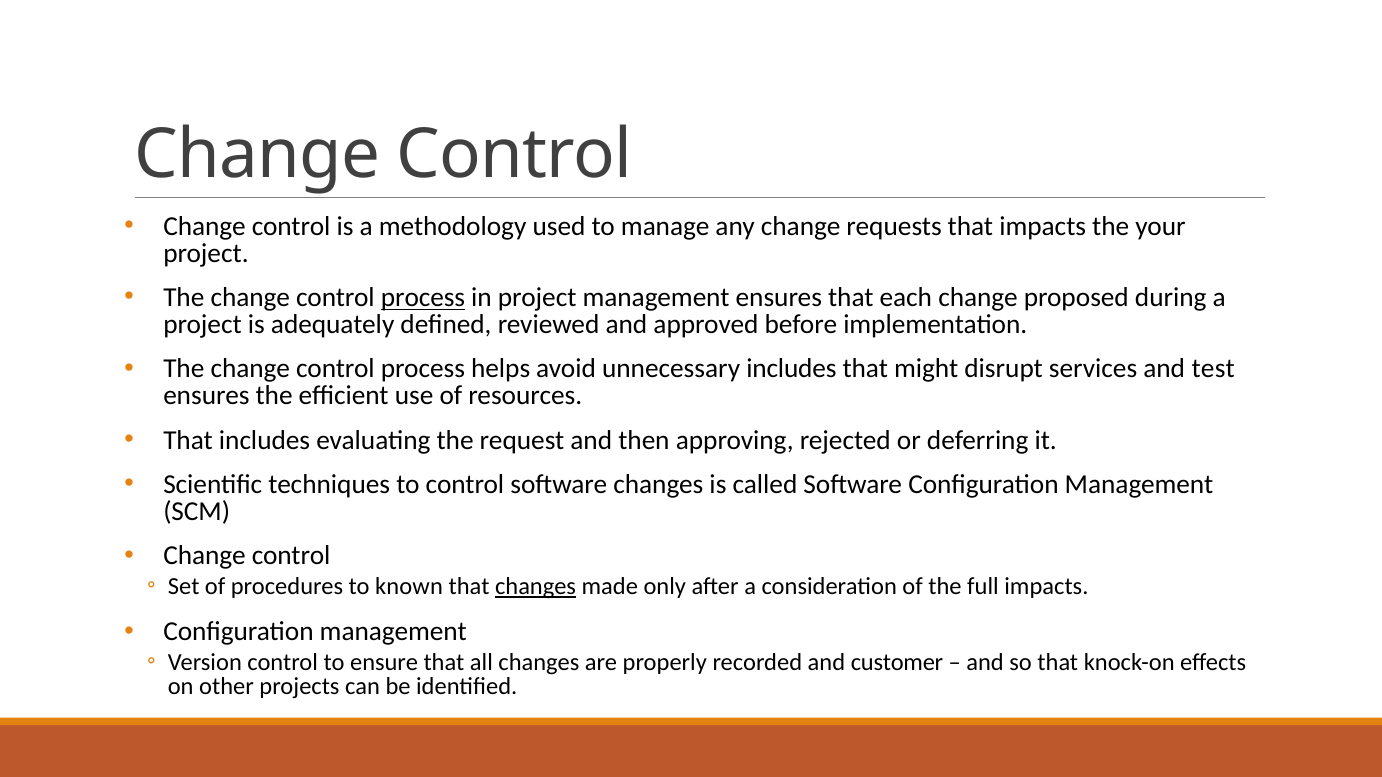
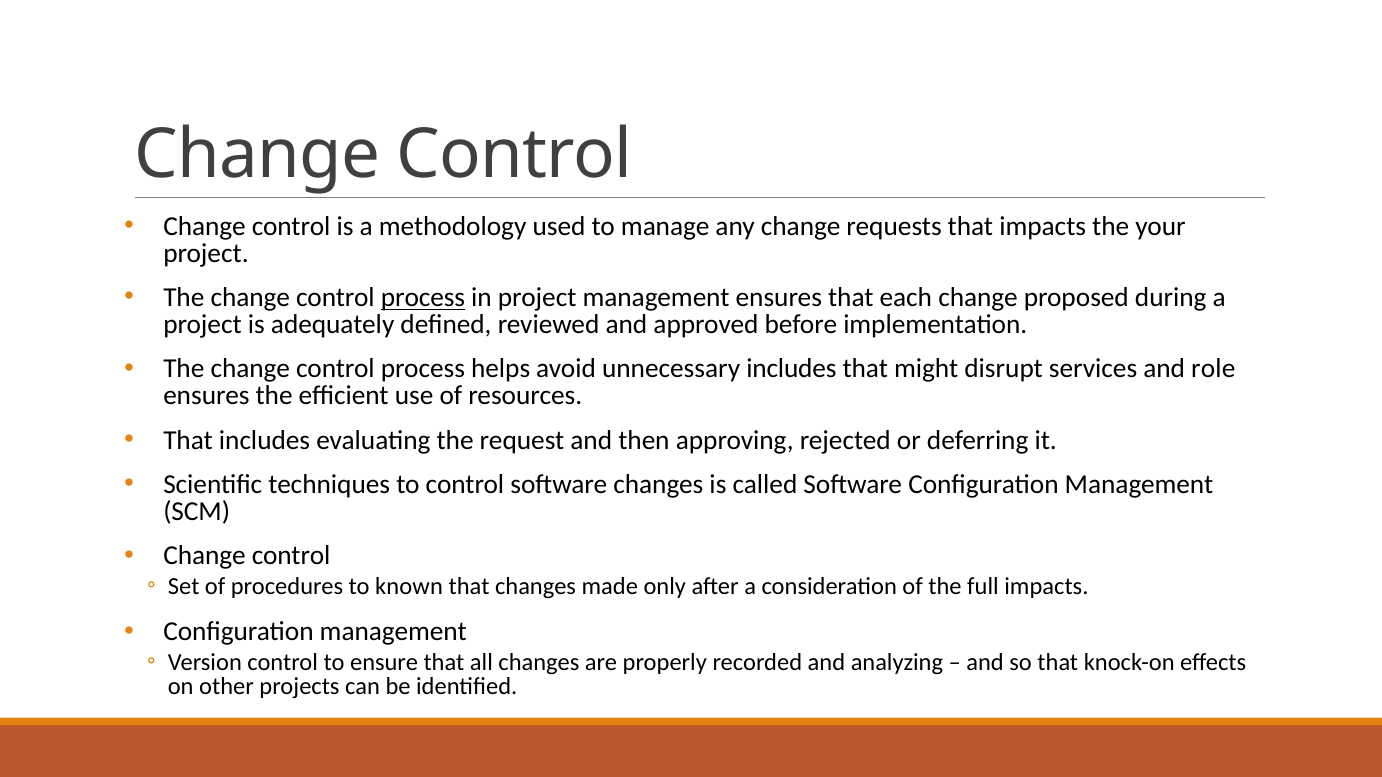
test: test -> role (1213, 369)
changes underline: present -> none (536, 587)
customer: customer -> analyzing (897, 663)
